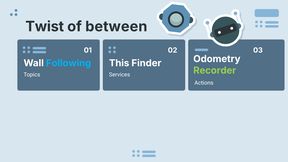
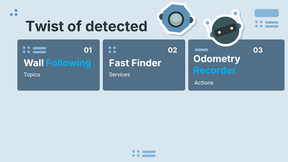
between: between -> detected (116, 27)
This: This -> Fast (119, 63)
Recorder colour: light green -> light blue (215, 70)
